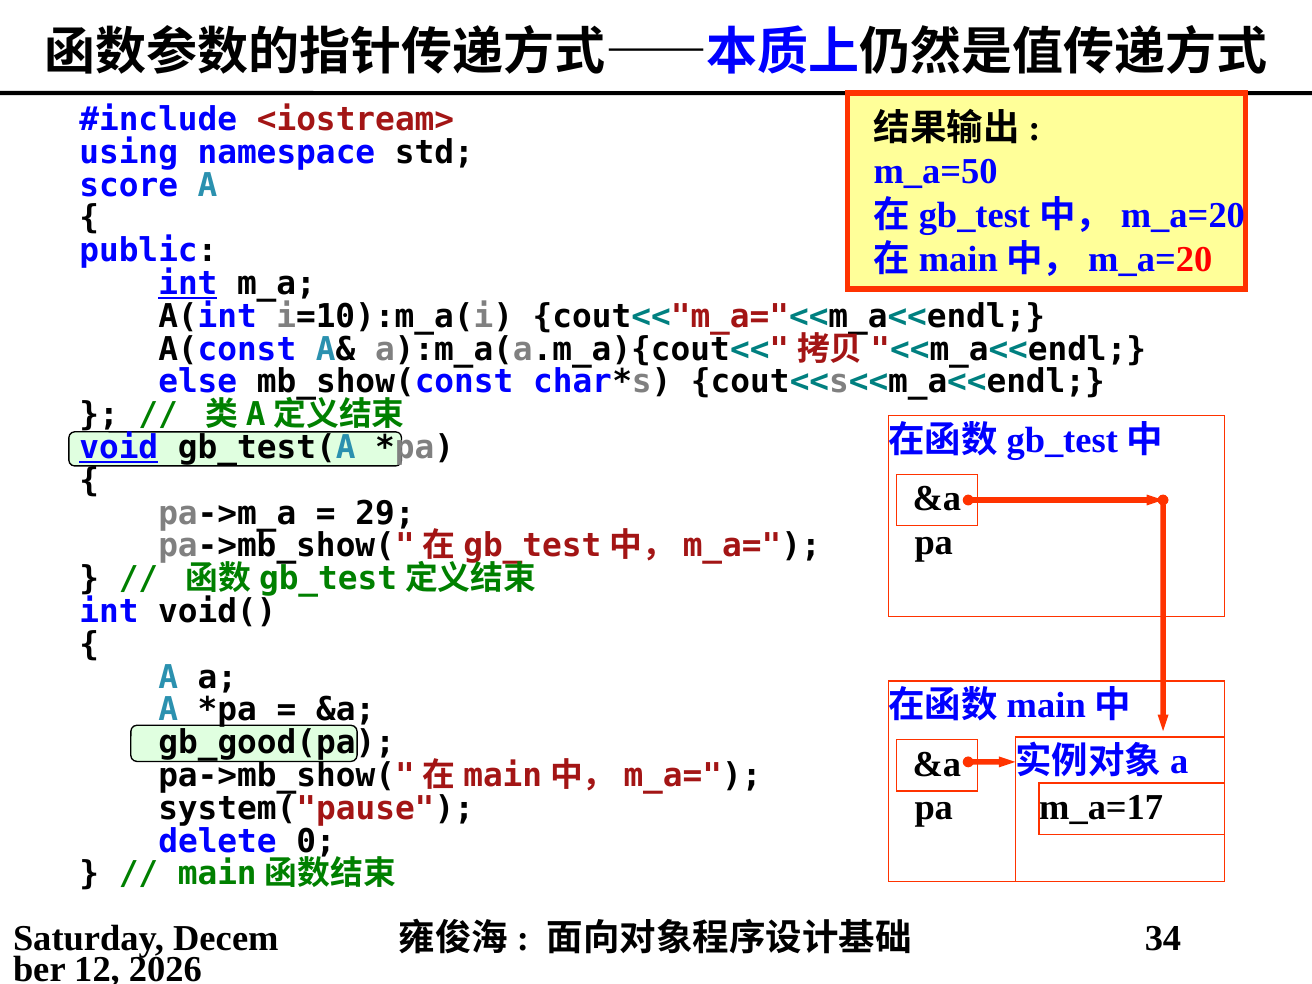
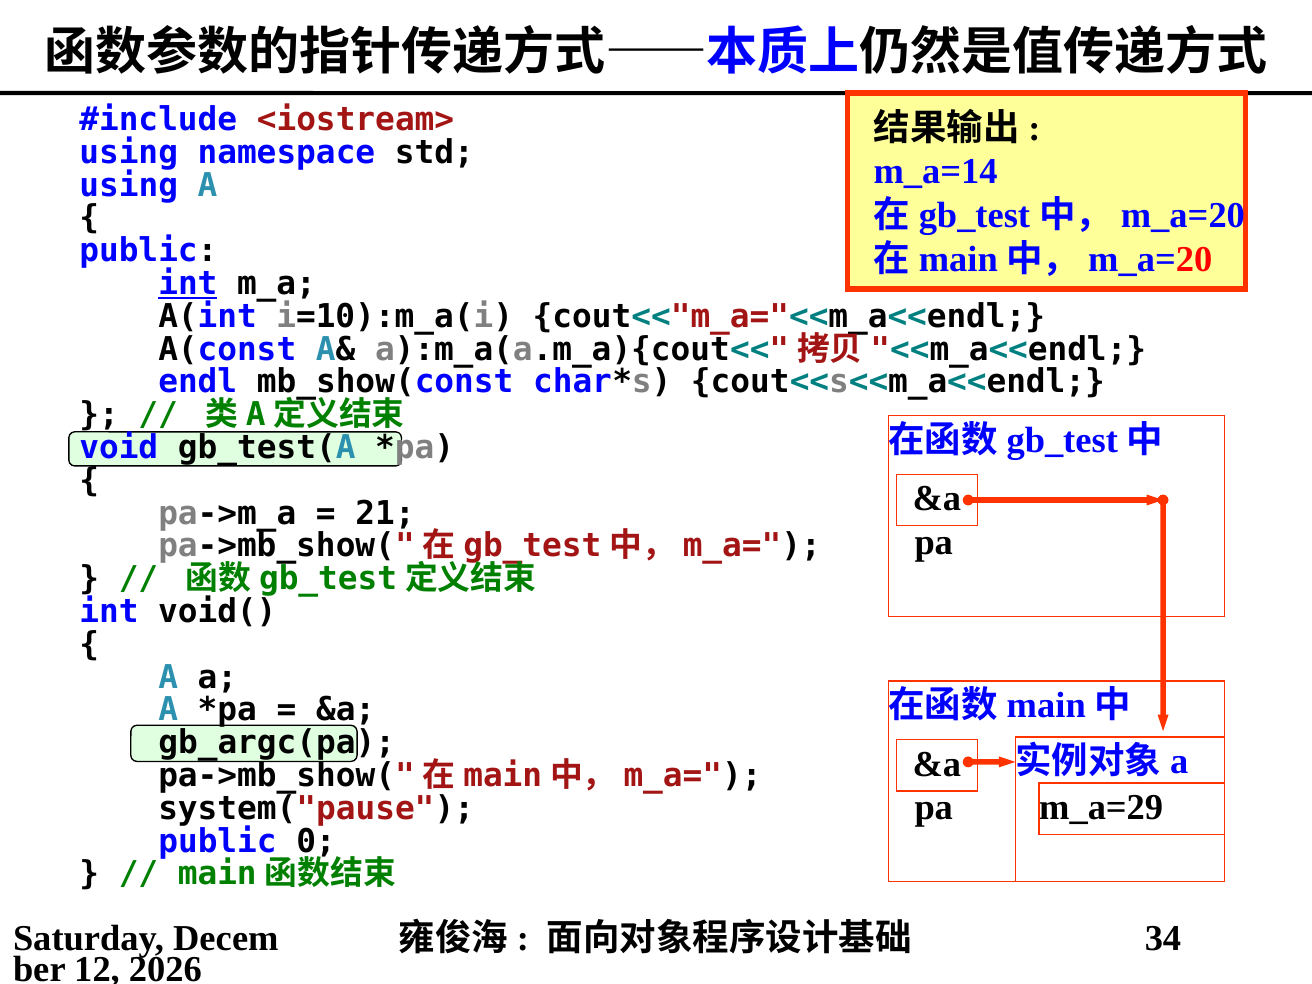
m_a=50: m_a=50 -> m_a=14 (936, 172)
score: score -> using (129, 185)
else: else -> endl (198, 382)
void underline: present -> none (119, 448)
29: 29 -> 21 (385, 513)
gb_good(pa: gb_good(pa -> gb_argc(pa (277, 743)
m_a=17: m_a=17 -> m_a=29 (1101, 808)
delete: delete -> public (217, 841)
